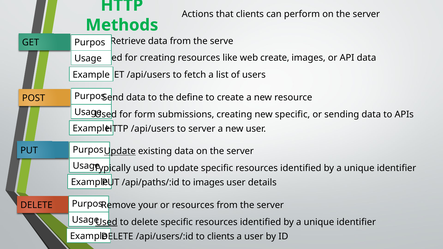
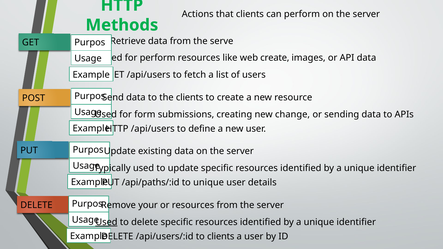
for creating: creating -> perform (158, 58)
the define: define -> clients (190, 98)
new specific: specific -> change (292, 114)
to server: server -> define (202, 129)
Update underline: present -> none (120, 151)
to images: images -> unique (209, 183)
